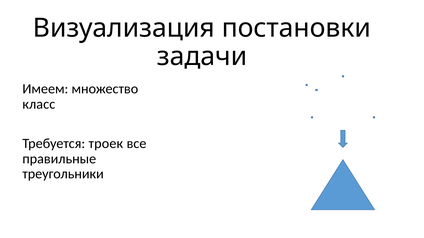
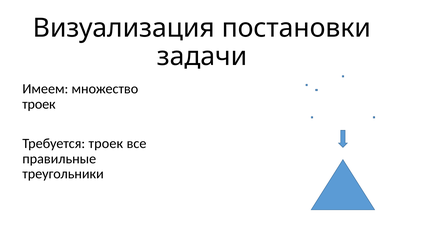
класс: класс -> троек (39, 104)
